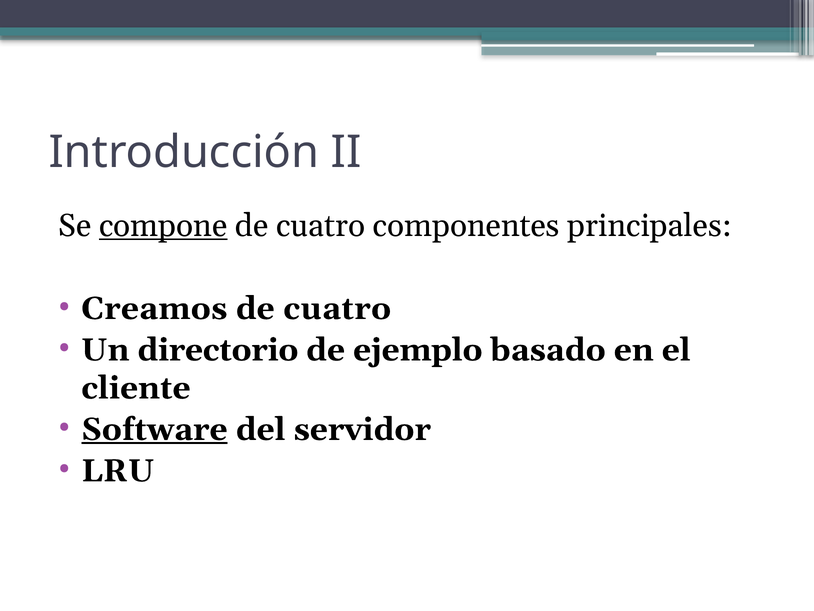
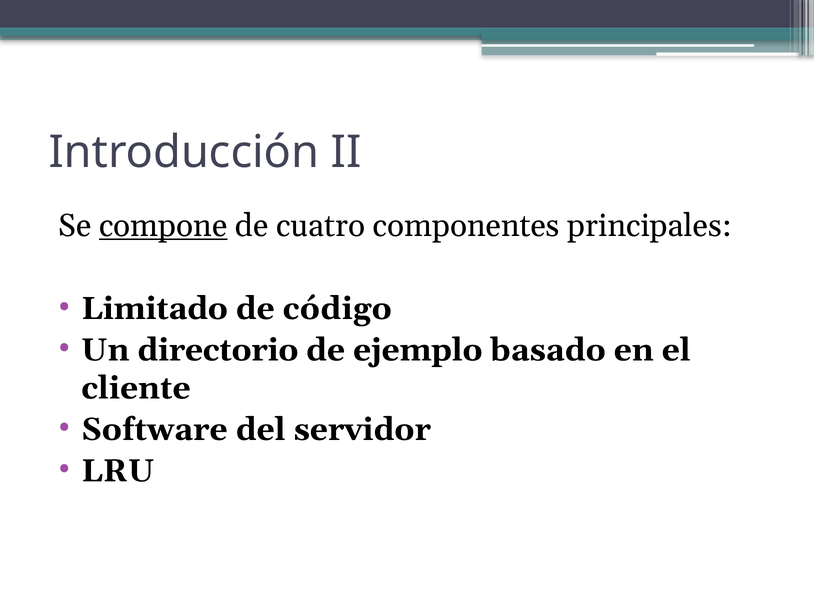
Creamos: Creamos -> Limitado (155, 308)
cuatro: cuatro -> código (337, 308)
Software underline: present -> none (154, 429)
